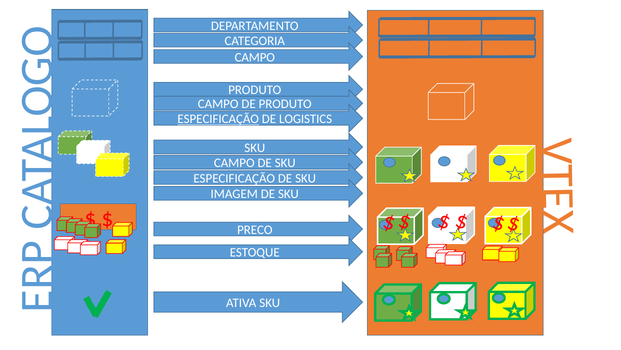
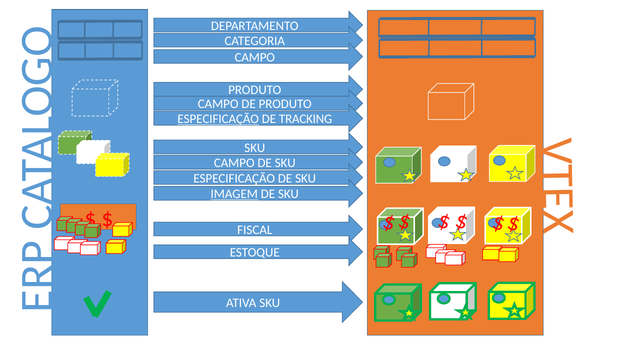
LOGISTICS: LOGISTICS -> TRACKING (306, 119)
IMAGEM underline: none -> present (234, 194)
PRECO: PRECO -> FISCAL (255, 229)
